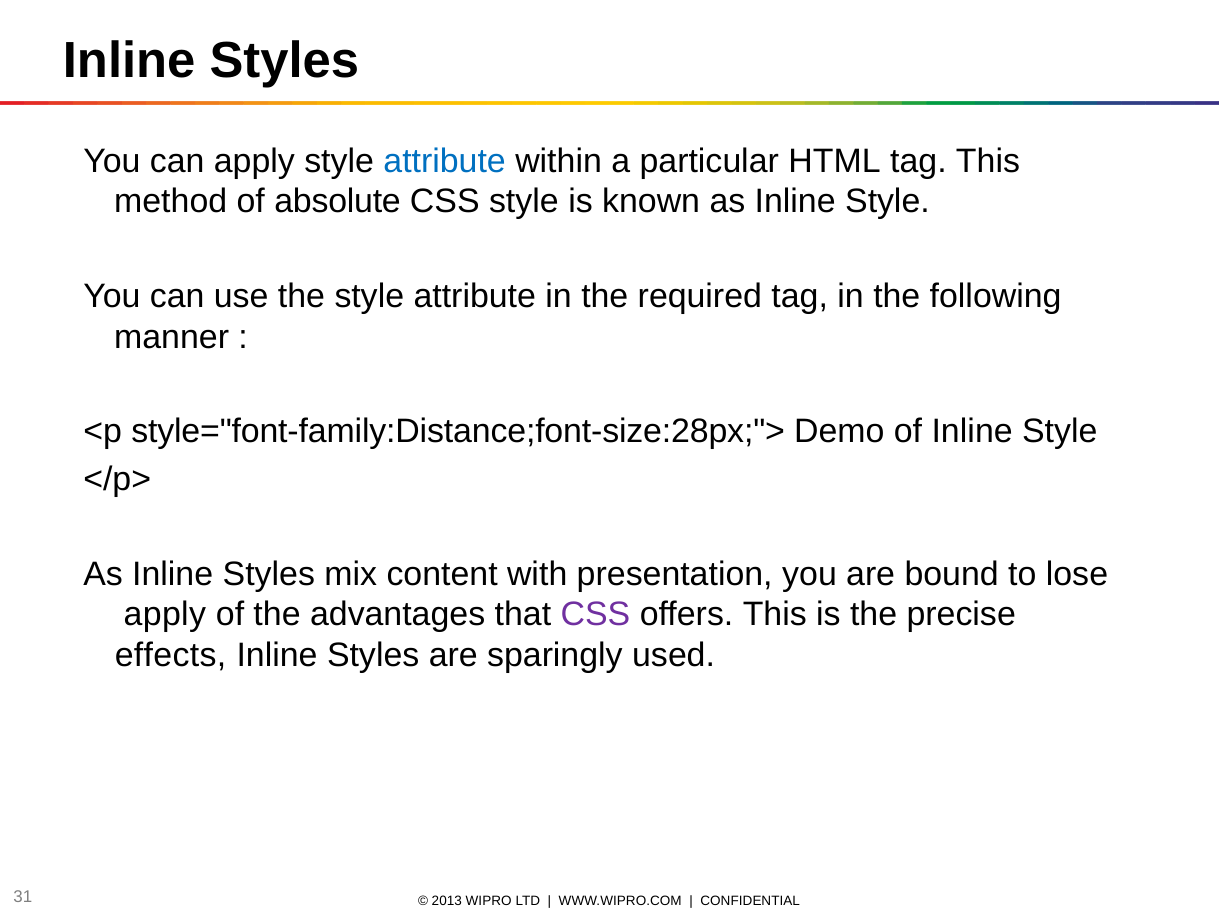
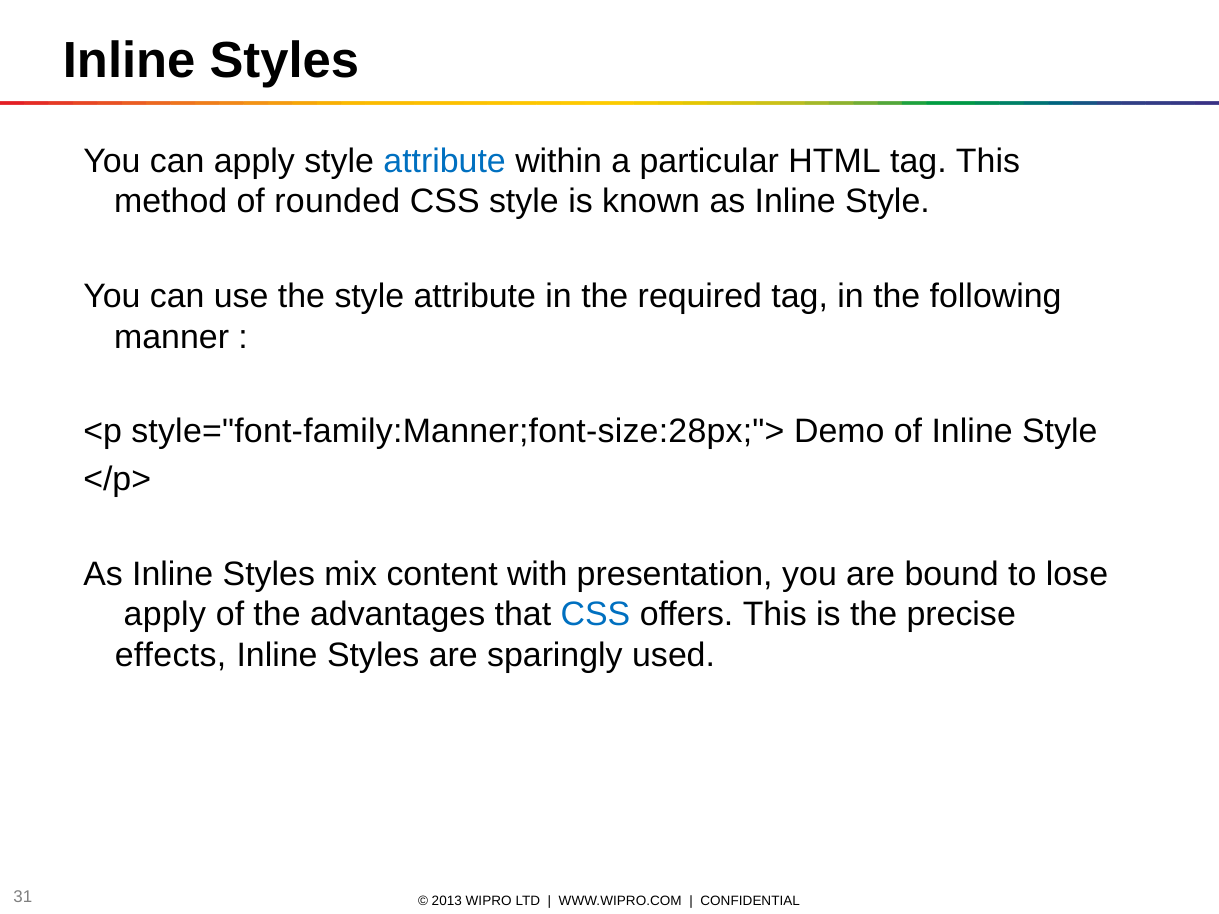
absolute: absolute -> rounded (337, 202)
style="font-family:Distance;font-size:28px;">: style="font-family:Distance;font-size:28px;"> -> style="font-family:Manner;font-size:28px;"> (458, 432)
CSS colour: purple -> blue (595, 615)
